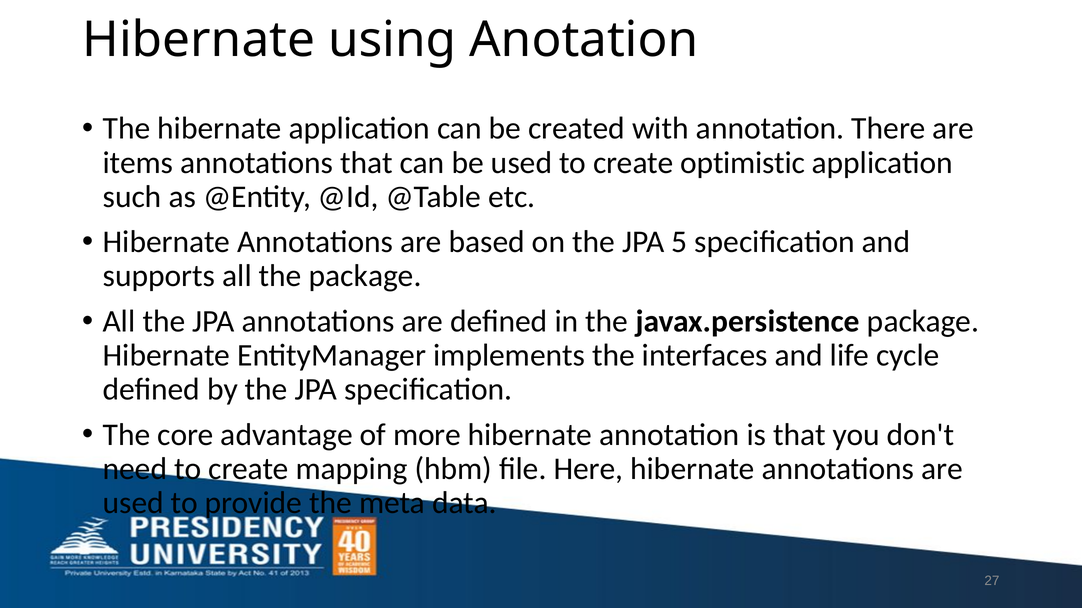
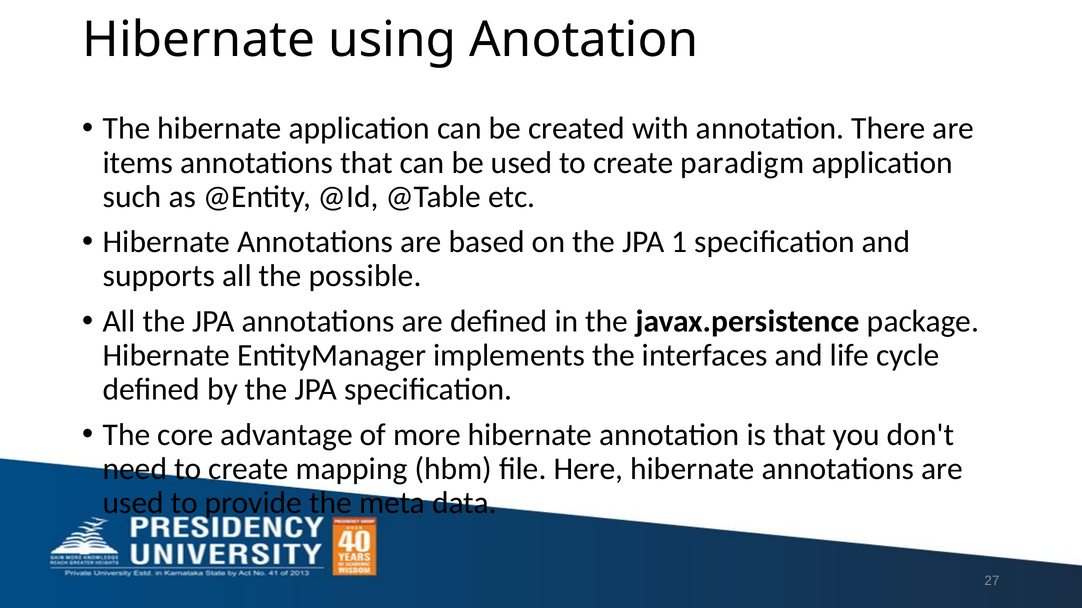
optimistic: optimistic -> paradigm (742, 163)
5: 5 -> 1 (679, 242)
the package: package -> possible (365, 276)
